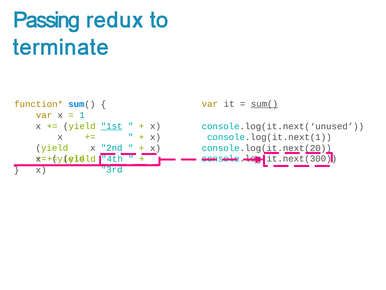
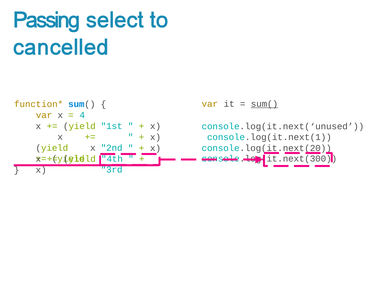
redux: redux -> select (115, 20)
terminate: terminate -> cancelled (61, 47)
1: 1 -> 4 (82, 115)
1st underline: present -> none (112, 126)
